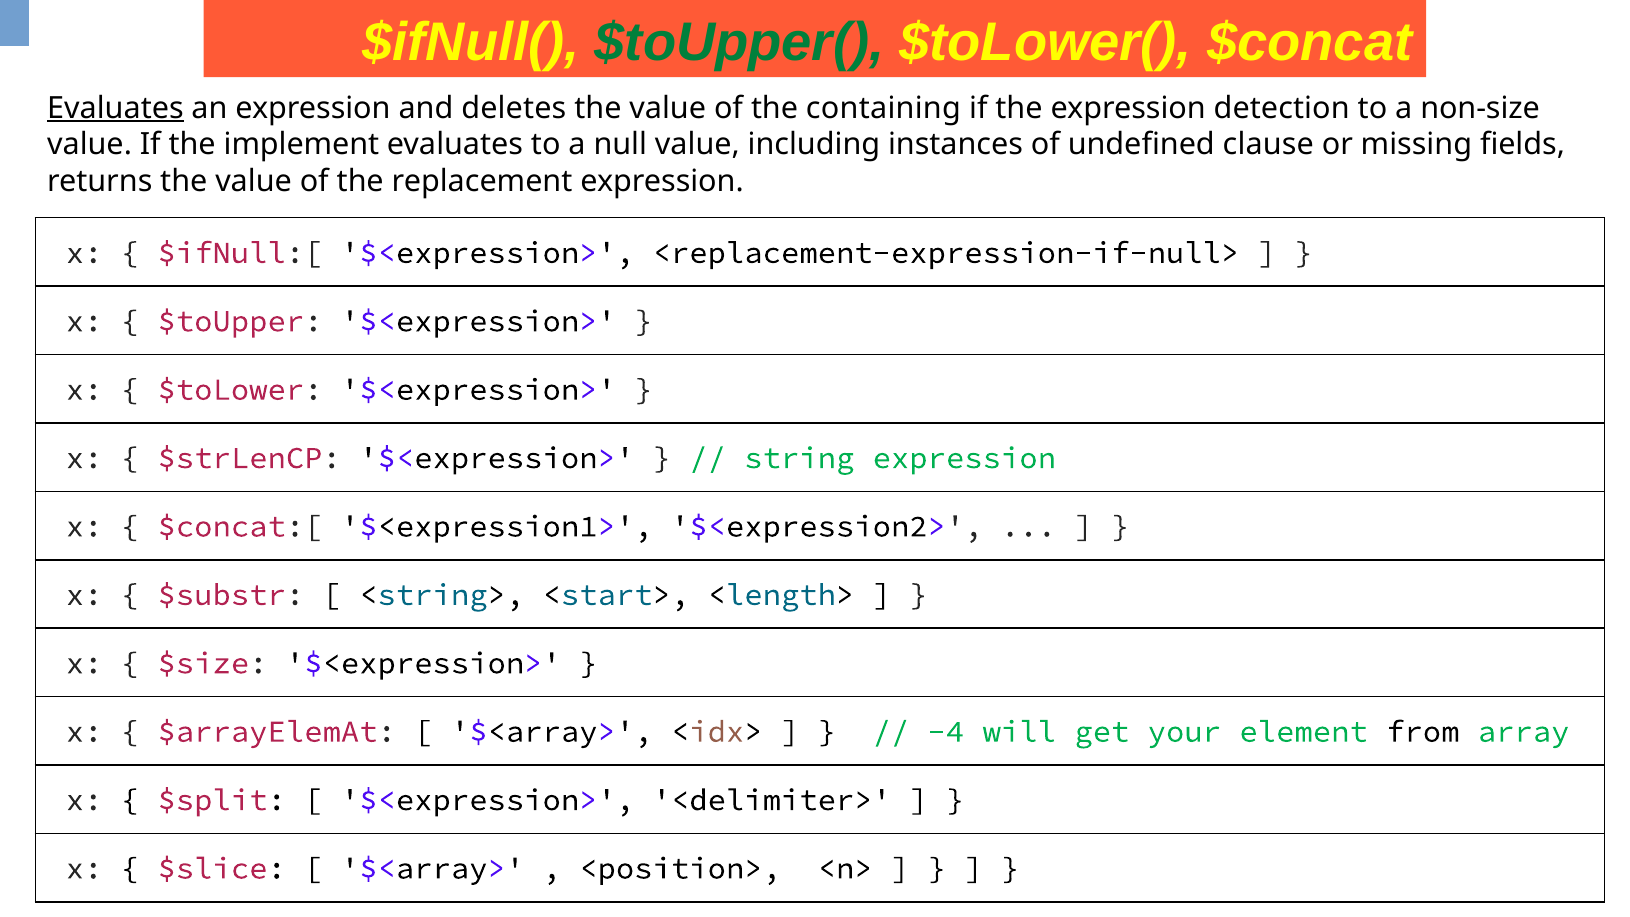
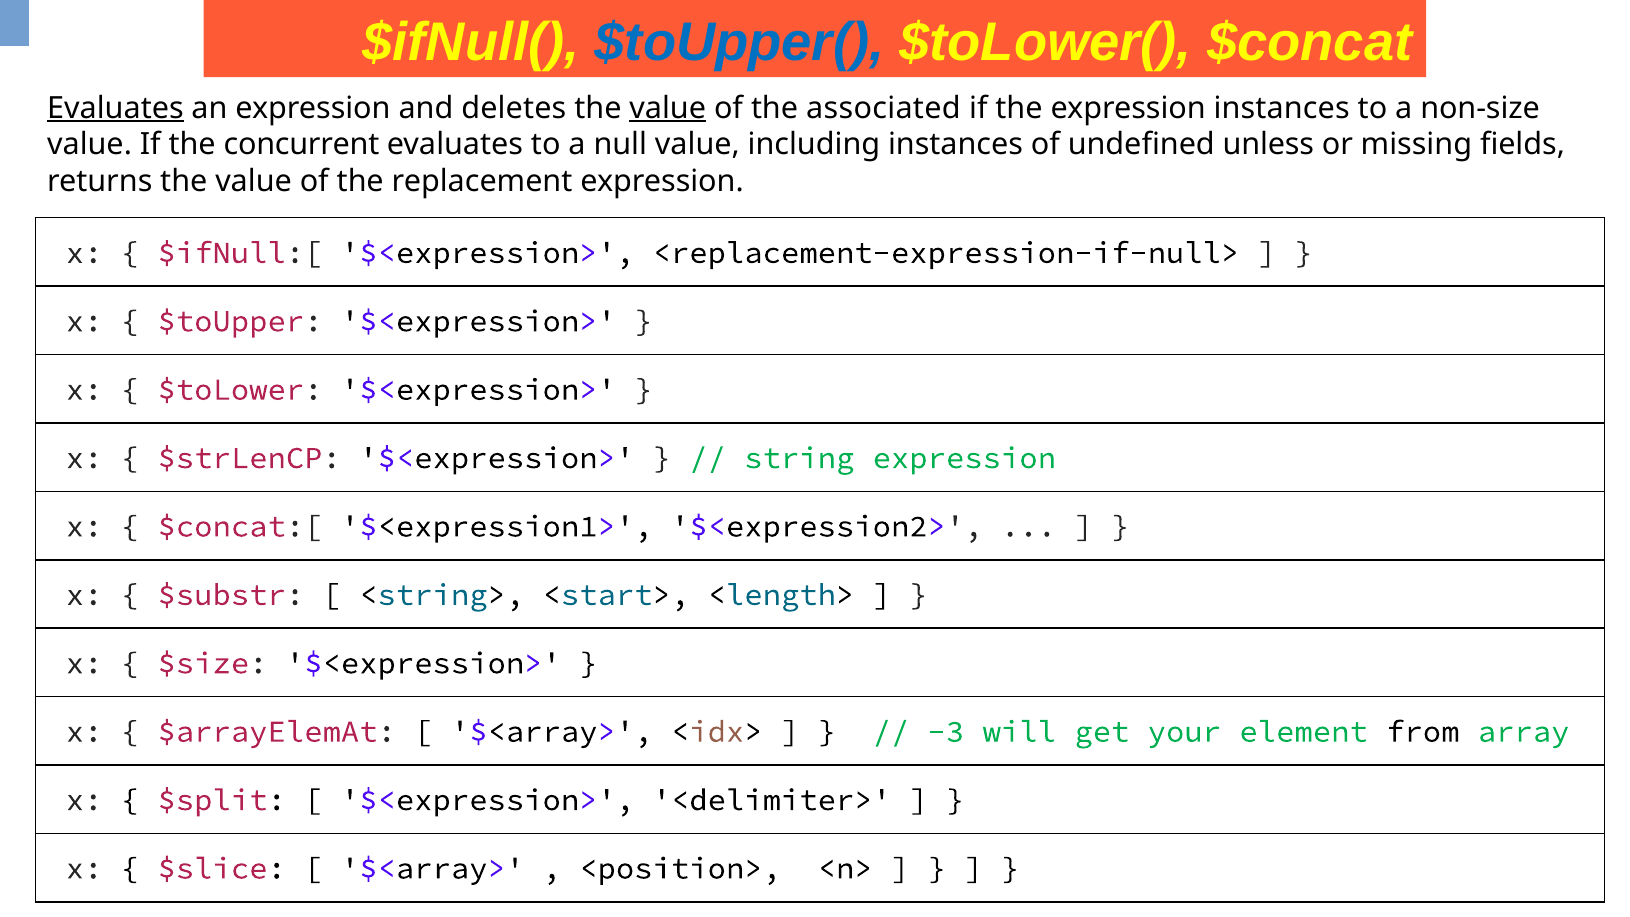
$toUpper( colour: green -> blue (740, 42)
value underline: none -> present (668, 108)
containing: containing -> associated (883, 108)
expression detection: detection -> instances (1282, 108)
implement: implement -> concurrent (302, 145)
clause: clause -> unless (1268, 145)
-4: -4 -> -3 (946, 731)
